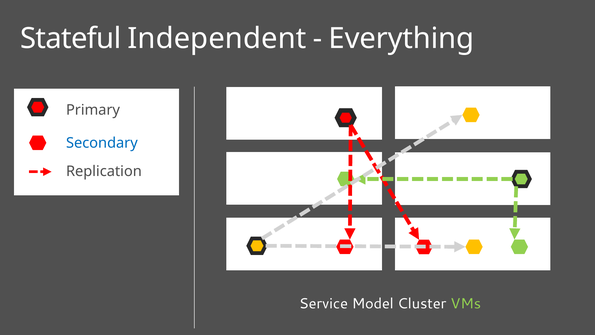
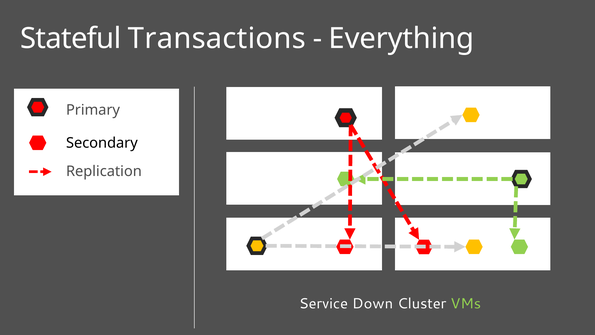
Independent: Independent -> Transactions (217, 39)
Secondary colour: blue -> black (102, 143)
Model: Model -> Down (373, 303)
